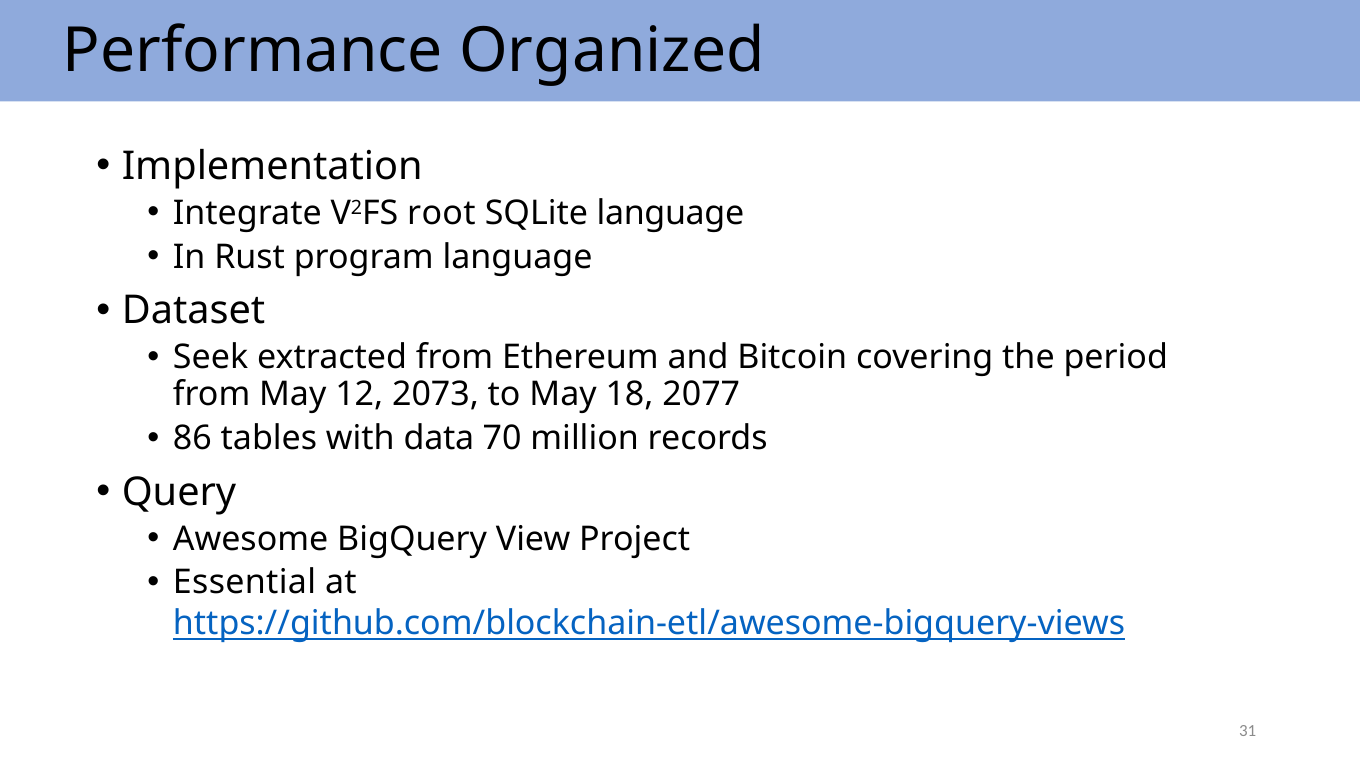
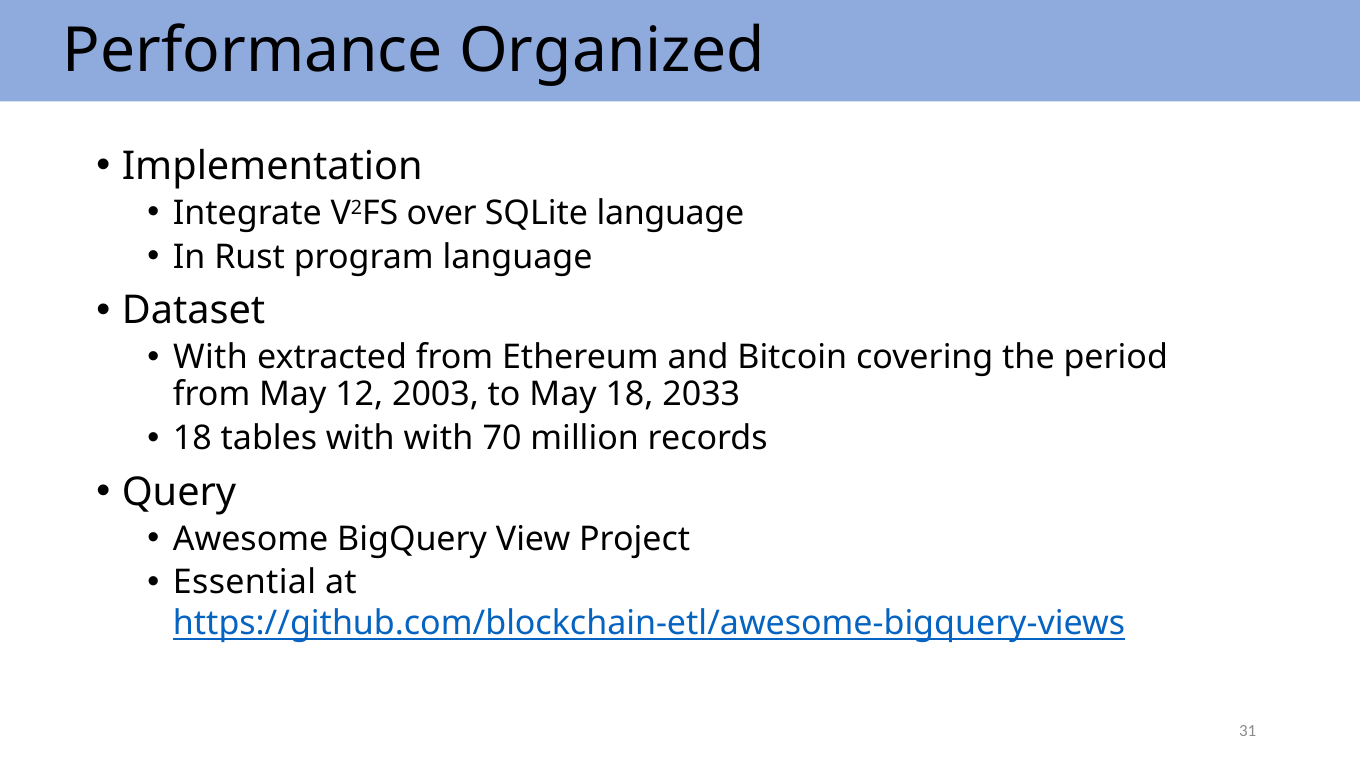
root: root -> over (442, 213)
Seek: Seek -> With (210, 358)
2073: 2073 -> 2003 (436, 394)
2077: 2077 -> 2033 (701, 394)
86: 86 -> 18 (192, 438)
with data: data -> with (439, 438)
